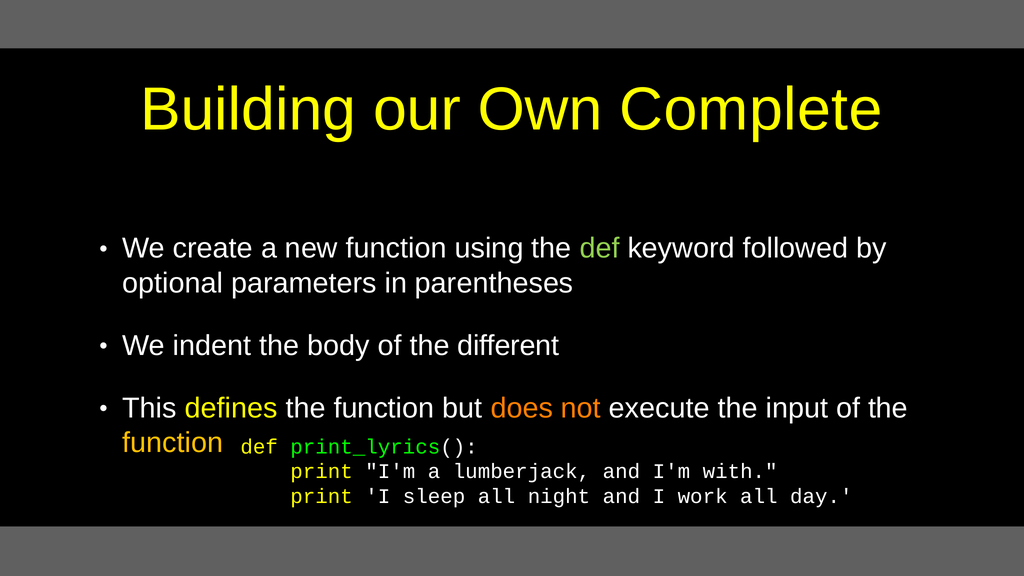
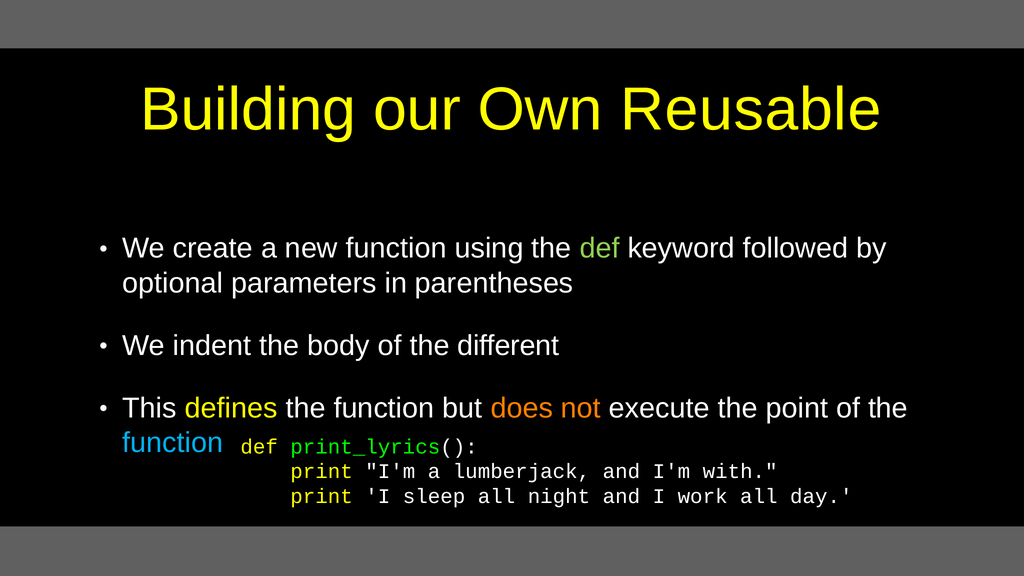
Complete: Complete -> Reusable (751, 110)
input: input -> point (797, 408)
function colour: yellow -> light blue (173, 443)
